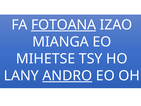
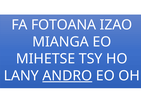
FOTOANA underline: present -> none (64, 25)
